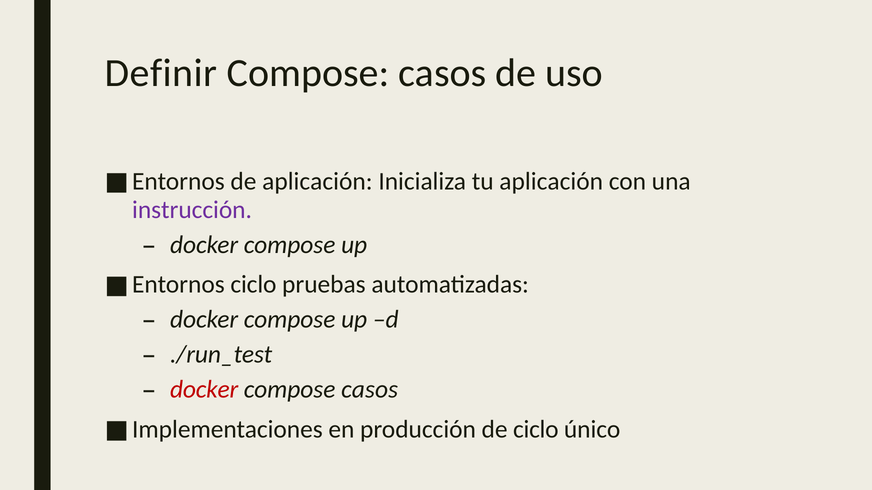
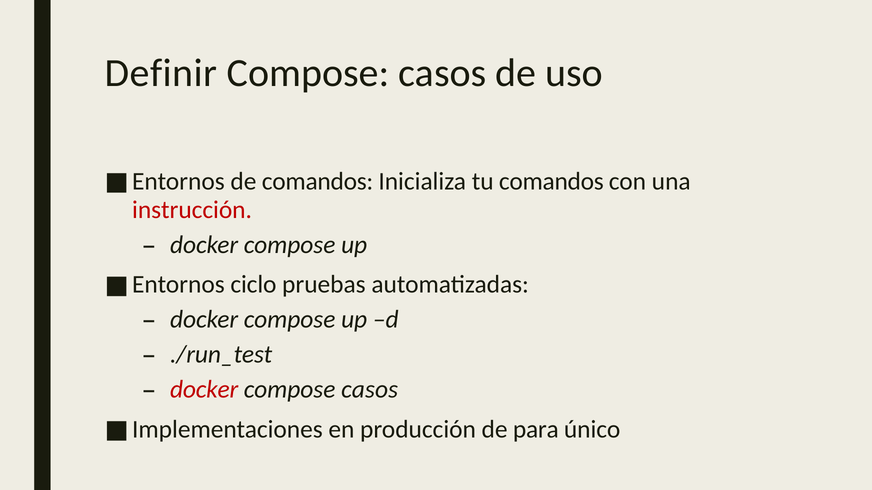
de aplicación: aplicación -> comandos (318, 181)
tu aplicación: aplicación -> comandos (551, 181)
instrucción colour: purple -> red (192, 210)
de ciclo: ciclo -> para (536, 430)
